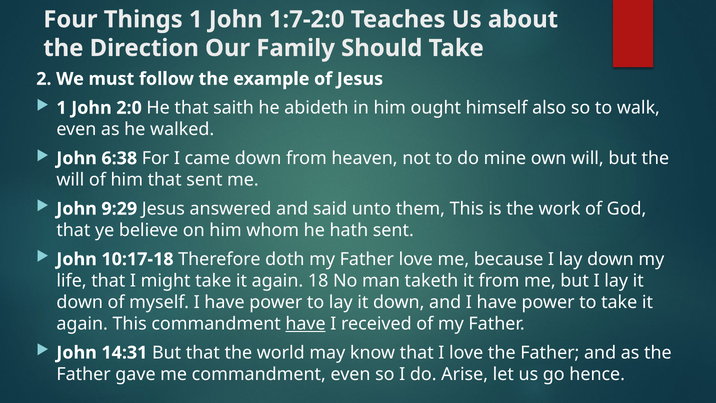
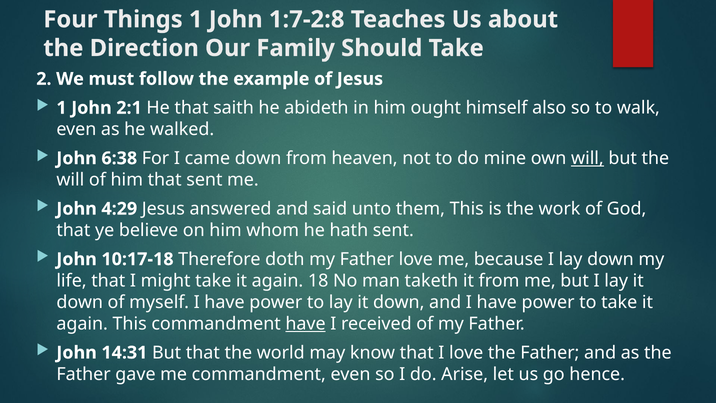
1:7-2:0: 1:7-2:0 -> 1:7-2:8 (307, 19)
2:0: 2:0 -> 2:1 (129, 108)
will underline: none -> present (587, 158)
9:29: 9:29 -> 4:29 (119, 209)
